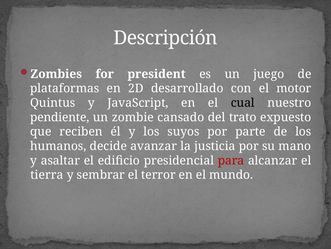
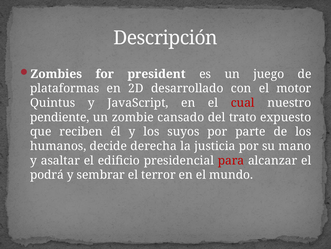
cual colour: black -> red (243, 103)
avanzar: avanzar -> derecha (154, 146)
tierra: tierra -> podrá (47, 174)
